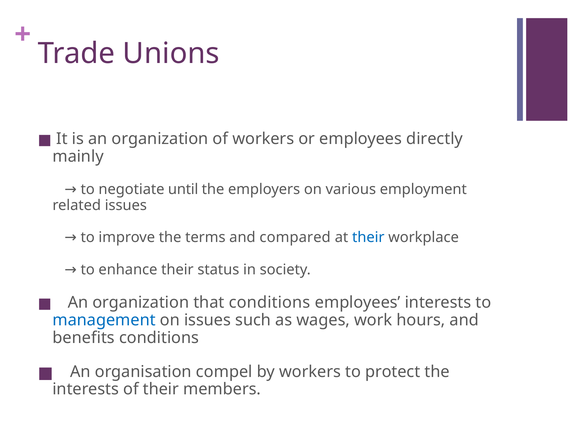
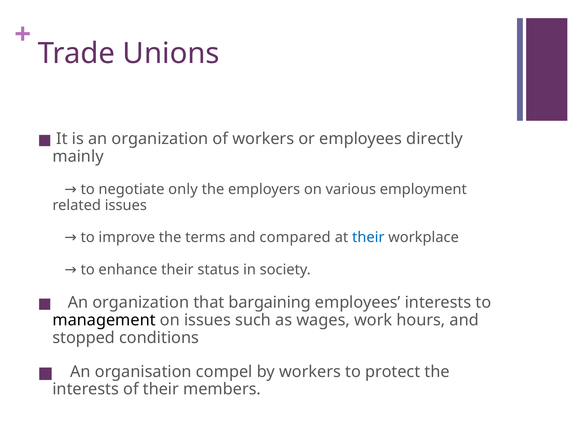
until: until -> only (183, 189)
that conditions: conditions -> bargaining (270, 302)
management colour: blue -> black (104, 320)
benefits: benefits -> stopped (84, 337)
